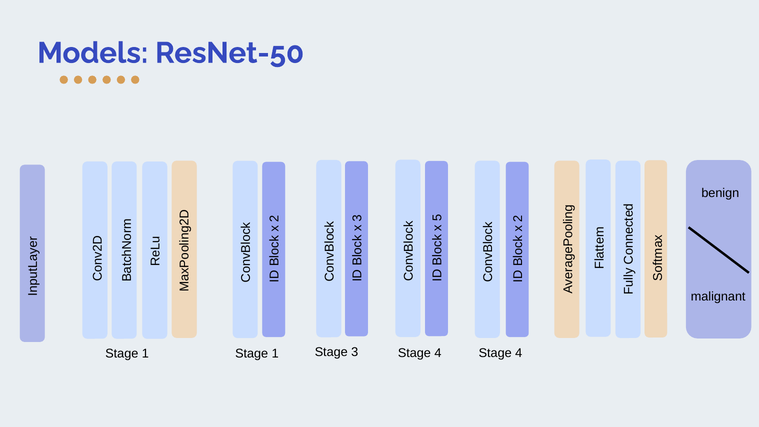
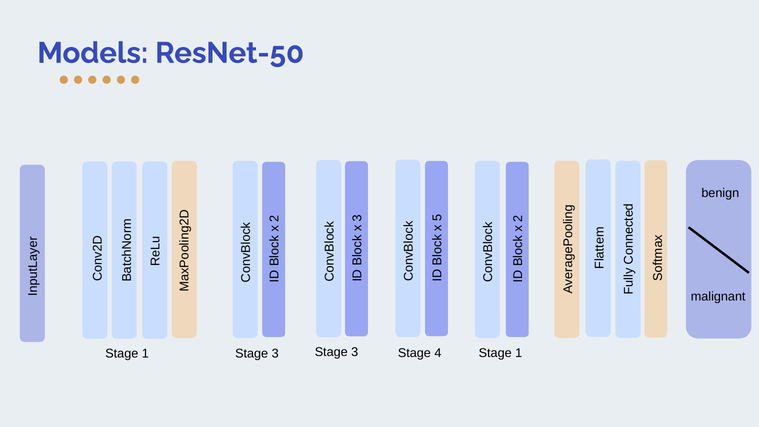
1 Stage 1: 1 -> 3 (275, 354)
4 Stage 4: 4 -> 1 (519, 353)
